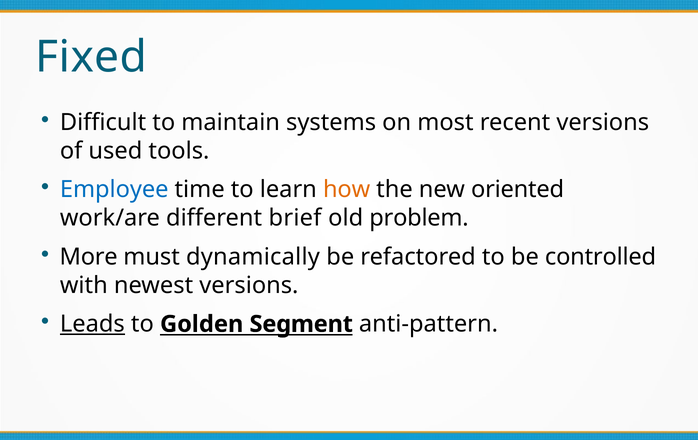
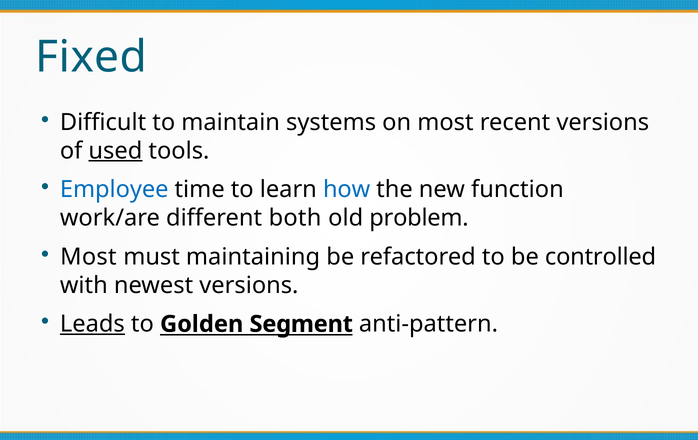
used underline: none -> present (115, 151)
how colour: orange -> blue (347, 189)
oriented: oriented -> function (517, 189)
brief: brief -> both (295, 218)
More: More -> Most (88, 257)
dynamically: dynamically -> maintaining (253, 257)
